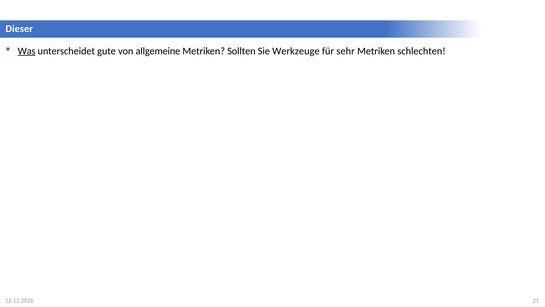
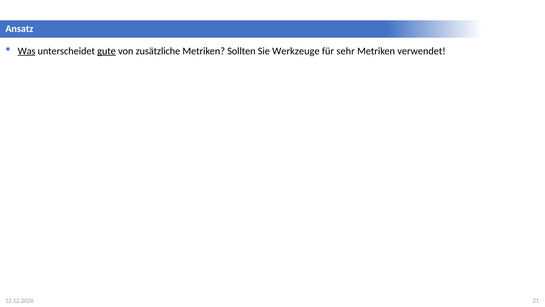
Dieser: Dieser -> Ansatz (19, 29)
gute underline: none -> present (107, 51)
allgemeine: allgemeine -> zusätzliche (158, 51)
schlechten: schlechten -> verwendet (421, 51)
